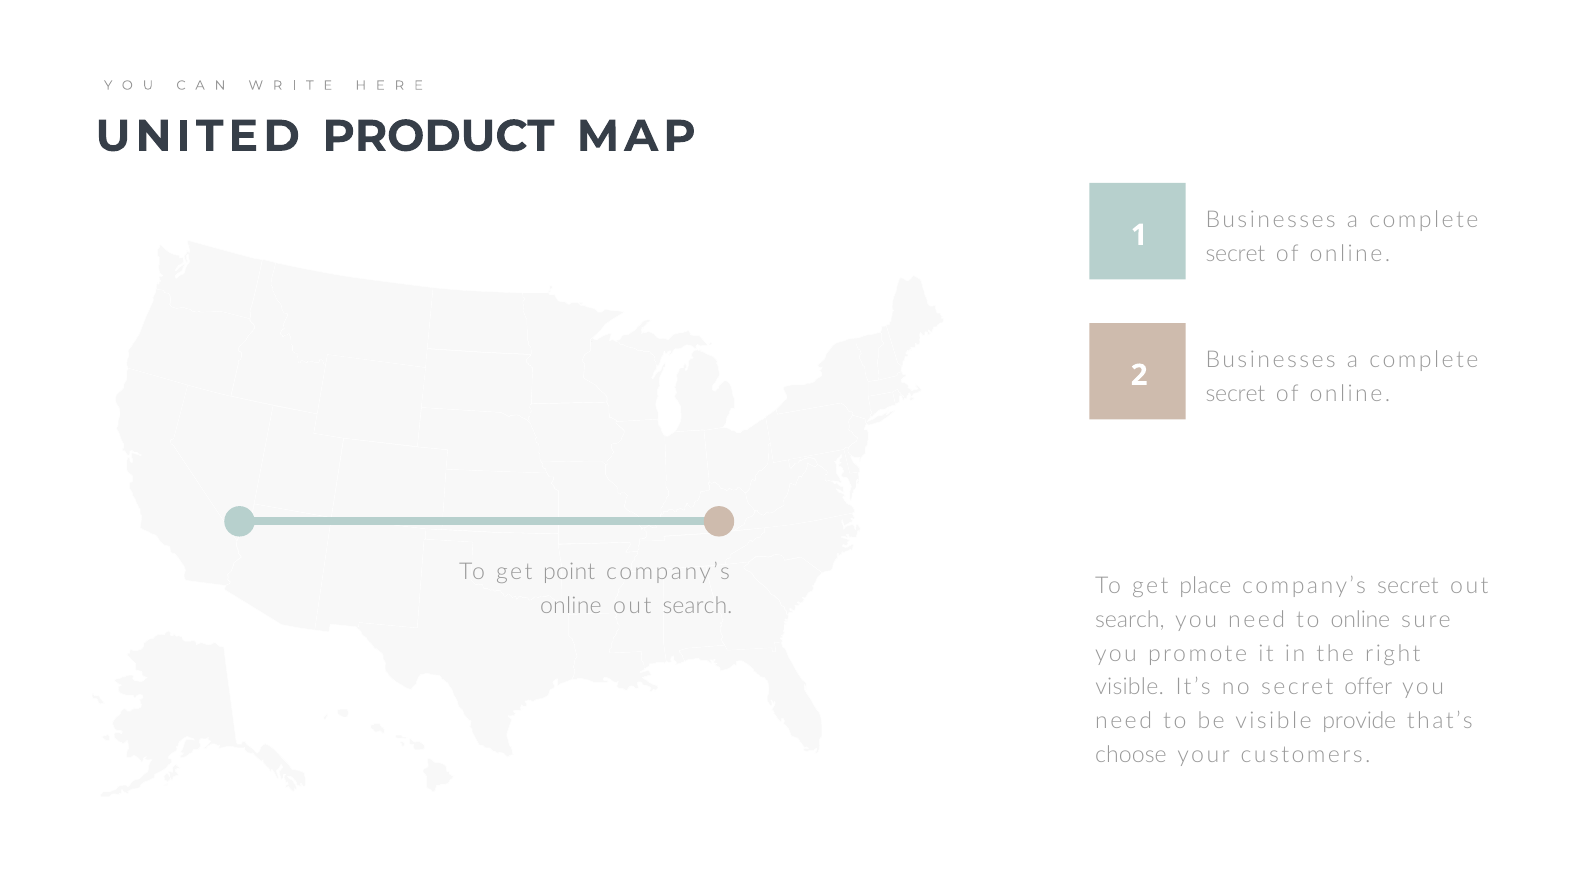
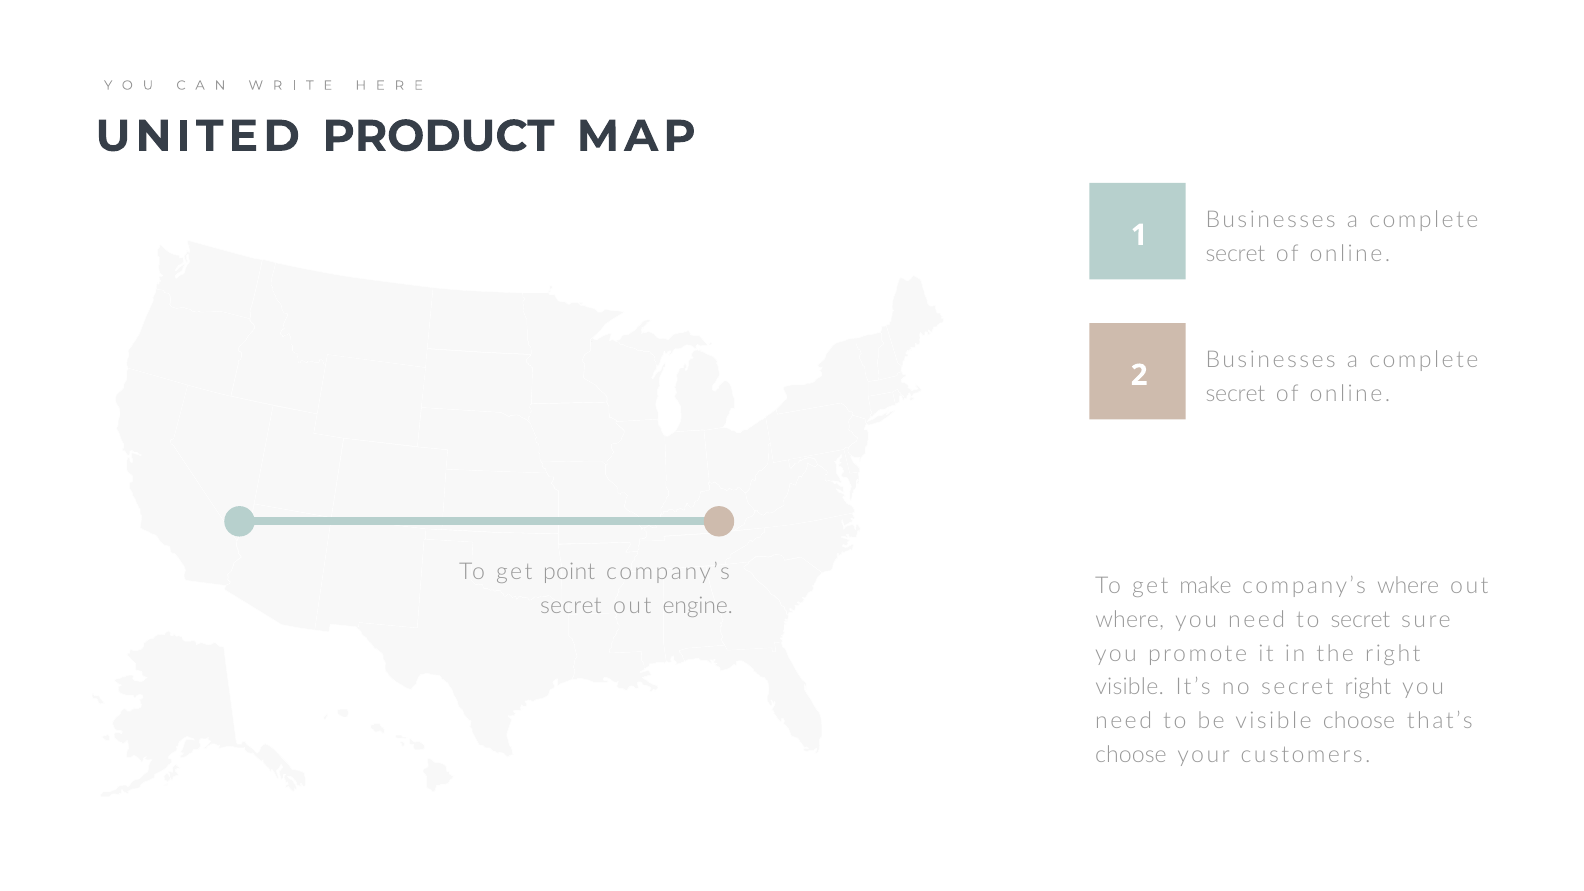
place: place -> make (1205, 586)
company’s secret: secret -> where (1408, 586)
online: online -> secret (571, 606)
search: search -> engine (698, 606)
search: search -> where (1130, 620)
to online: online -> secret (1360, 620)
secret offer: offer -> right (1368, 687)
visible provide: provide -> choose (1359, 721)
